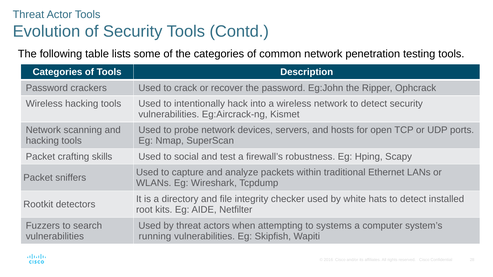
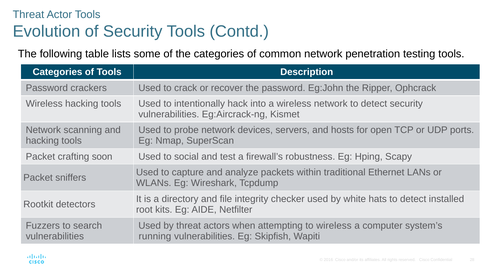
skills: skills -> soon (102, 157)
to systems: systems -> wireless (334, 226)
